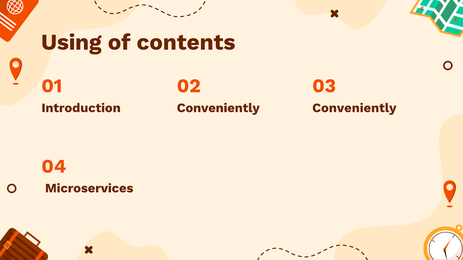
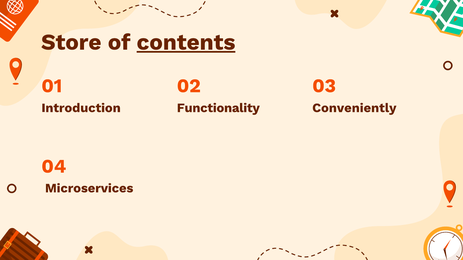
Using: Using -> Store (71, 42)
contents underline: none -> present (186, 42)
Introduction Conveniently: Conveniently -> Functionality (218, 108)
